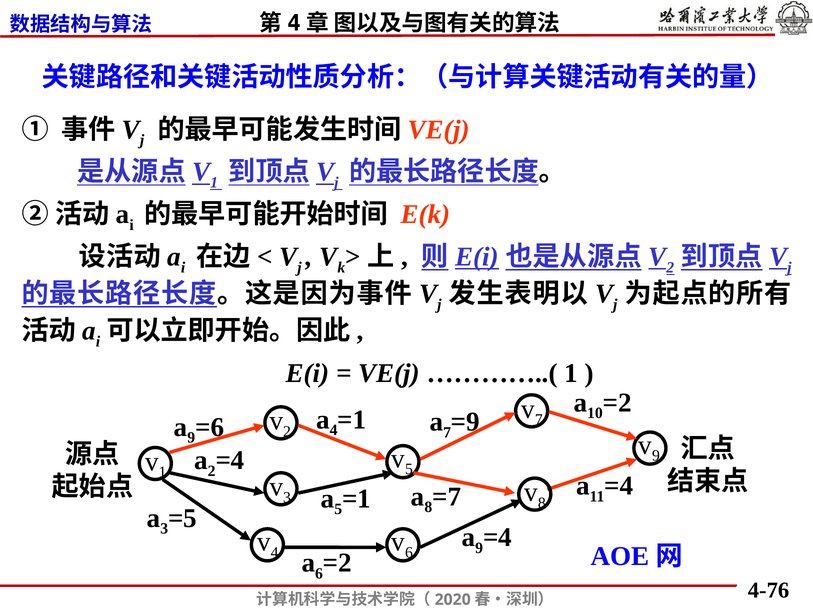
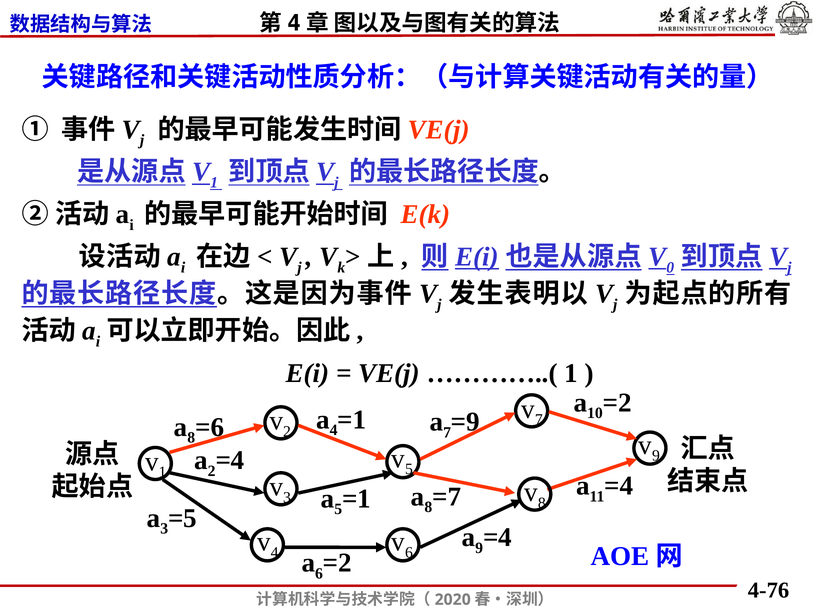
2: 2 -> 0 (670, 267)
9: 9 -> 8 (191, 437)
